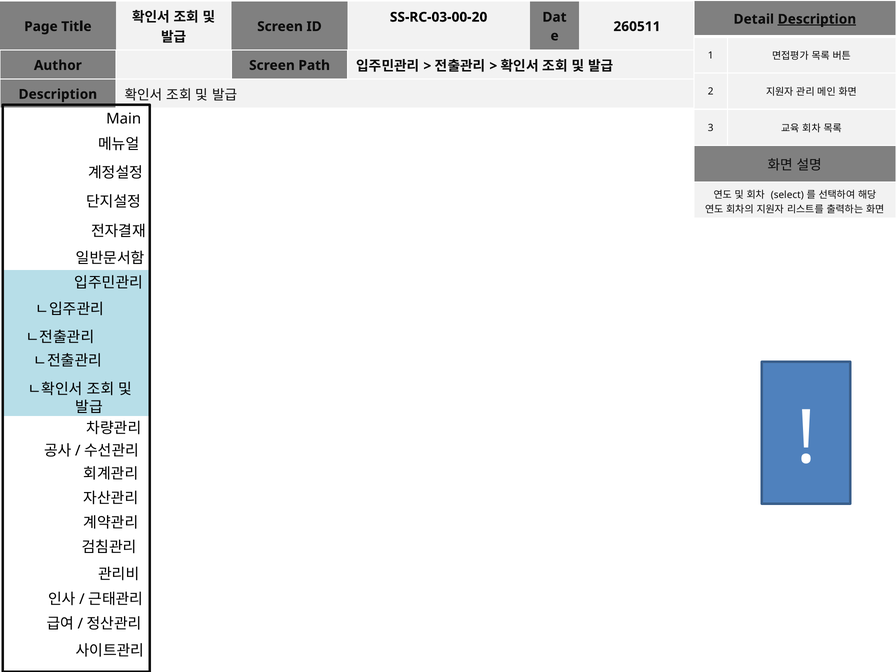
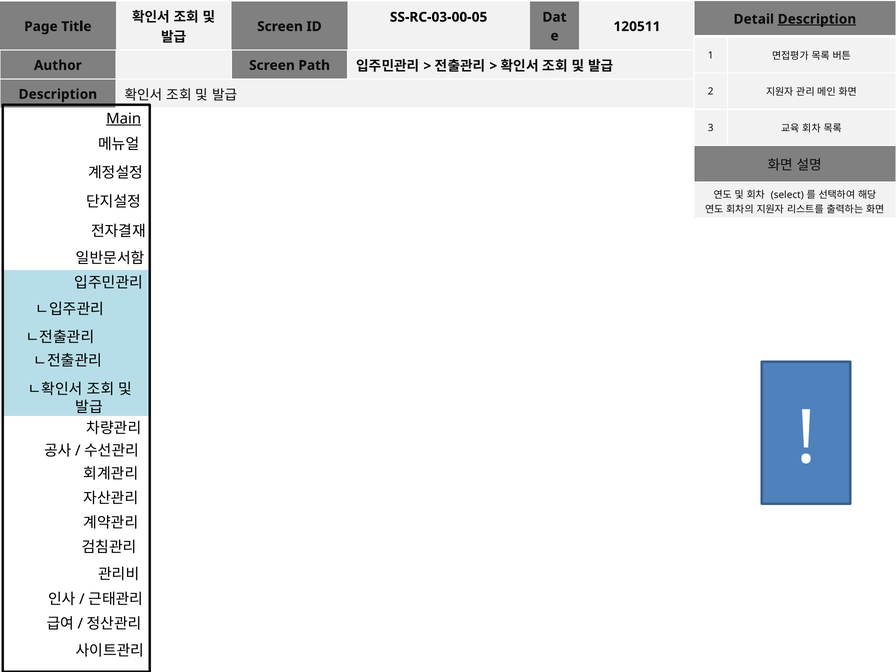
SS-RC-03-00-20: SS-RC-03-00-20 -> SS-RC-03-00-05 (439, 17)
260511: 260511 -> 120511 (637, 27)
Main underline: none -> present (124, 119)
